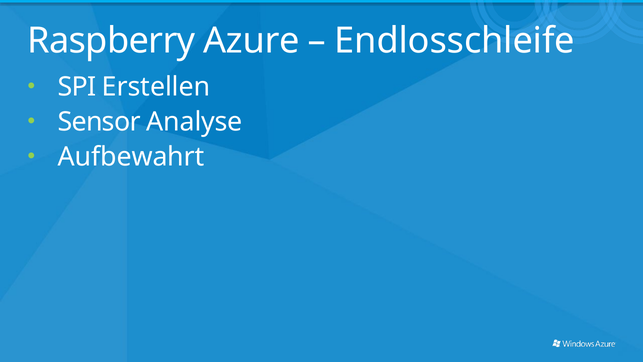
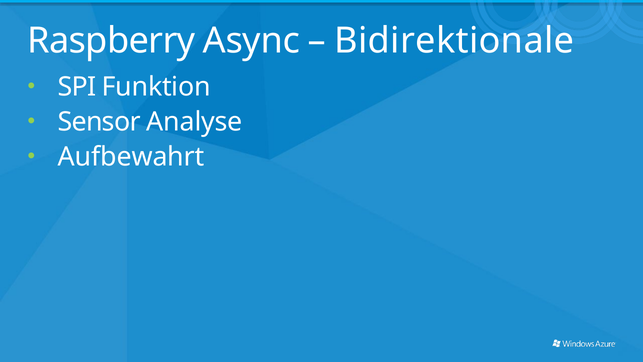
Azure: Azure -> Async (251, 41)
Endlosschleife: Endlosschleife -> Bidirektionale (454, 41)
Erstellen: Erstellen -> Funktion (156, 87)
